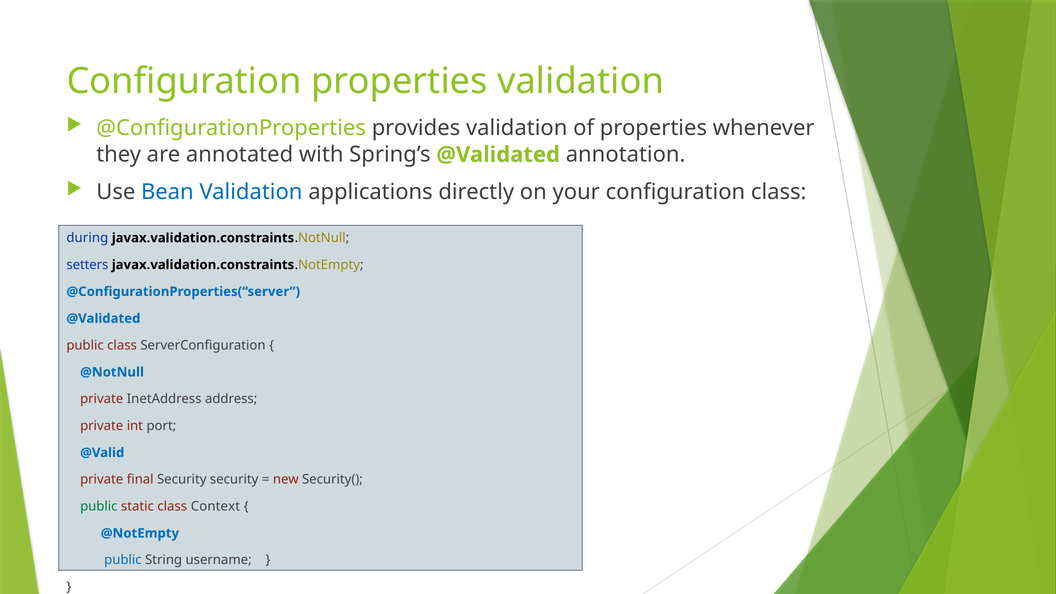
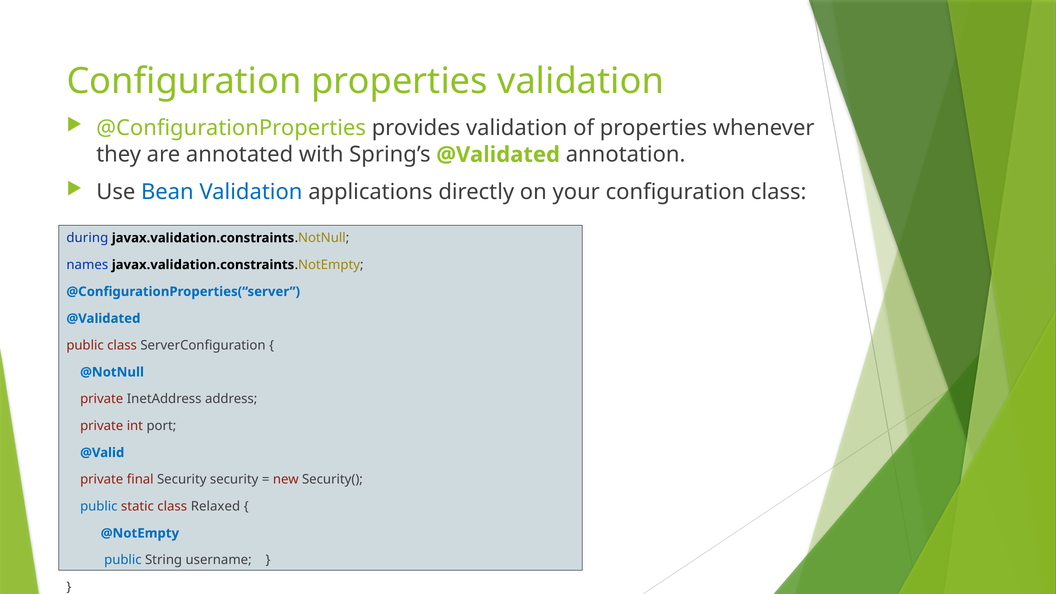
setters: setters -> names (87, 265)
public colour: green -> blue (99, 506)
Context: Context -> Relaxed (215, 506)
